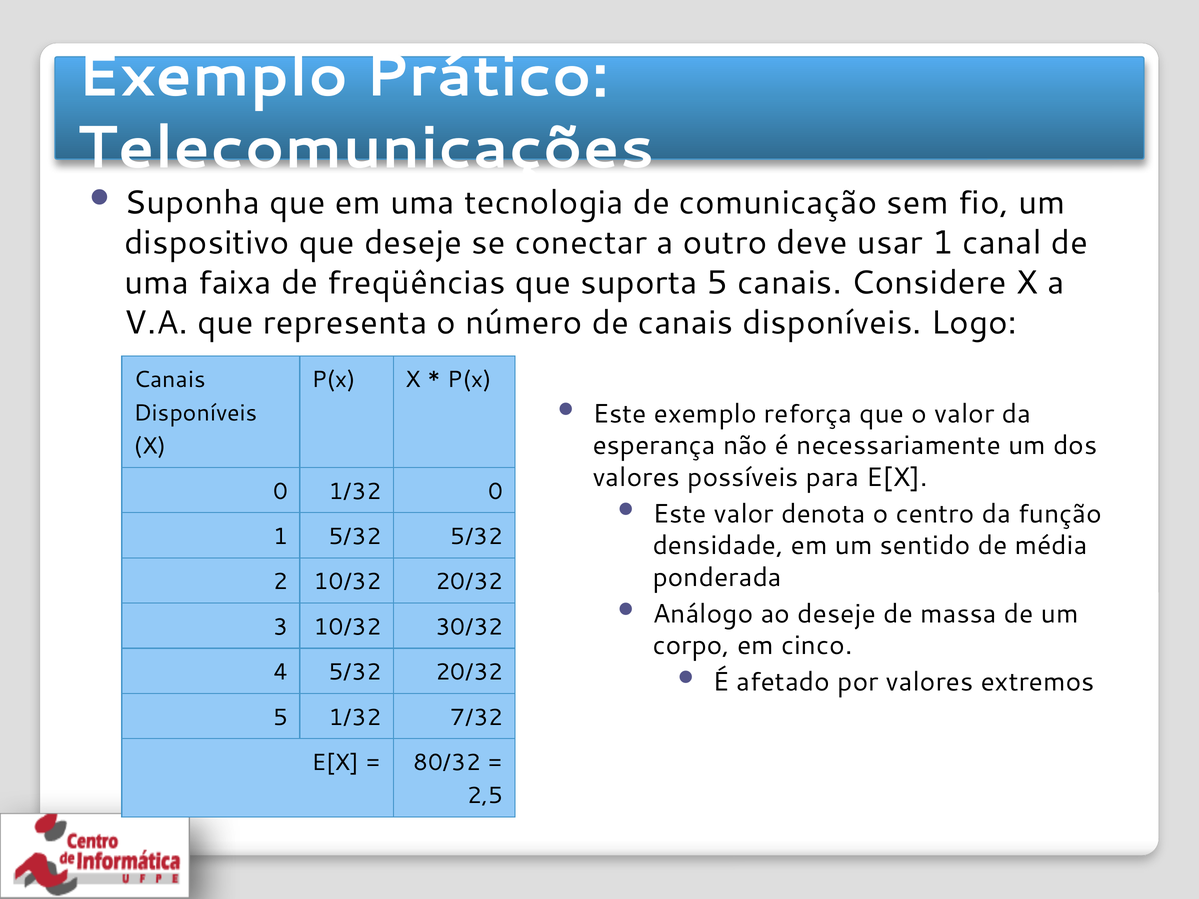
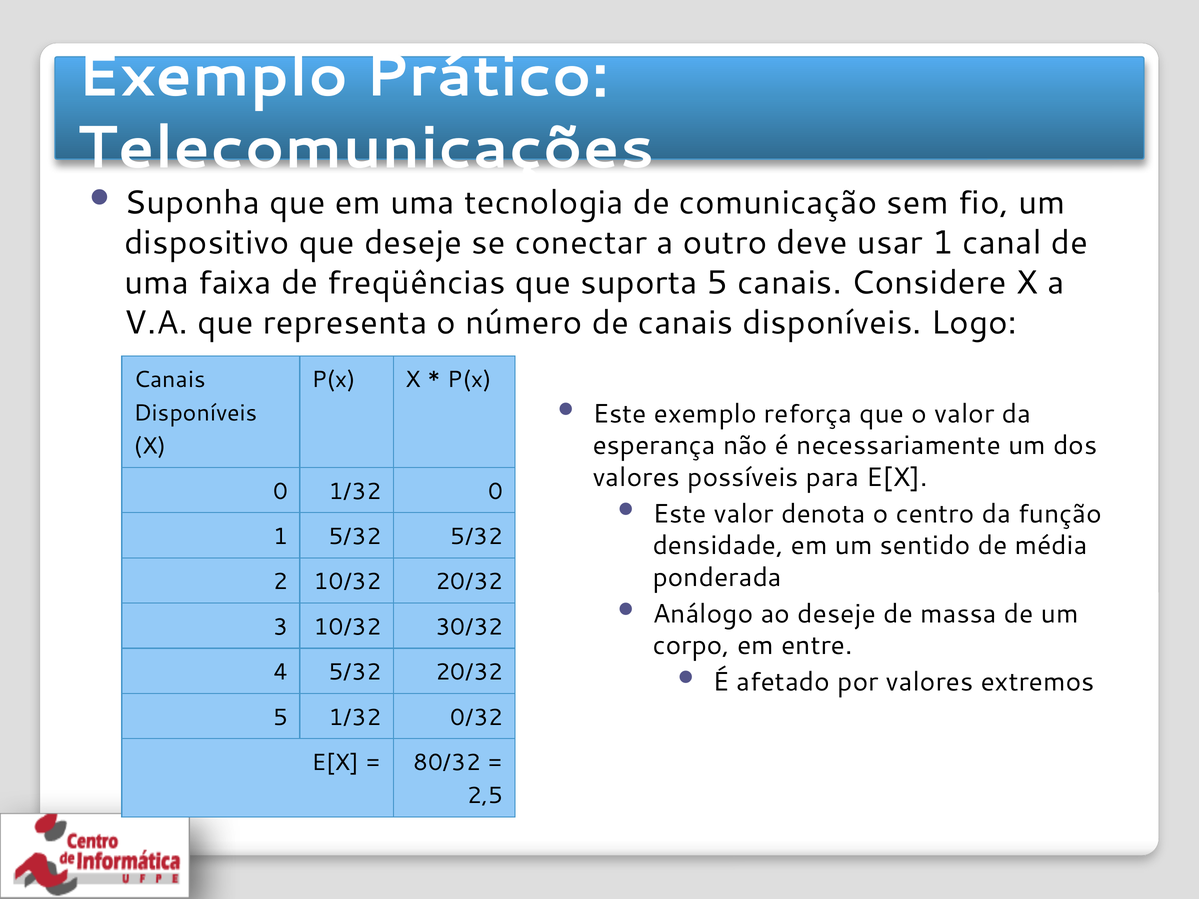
cinco: cinco -> entre (817, 646)
7/32: 7/32 -> 0/32 (477, 718)
